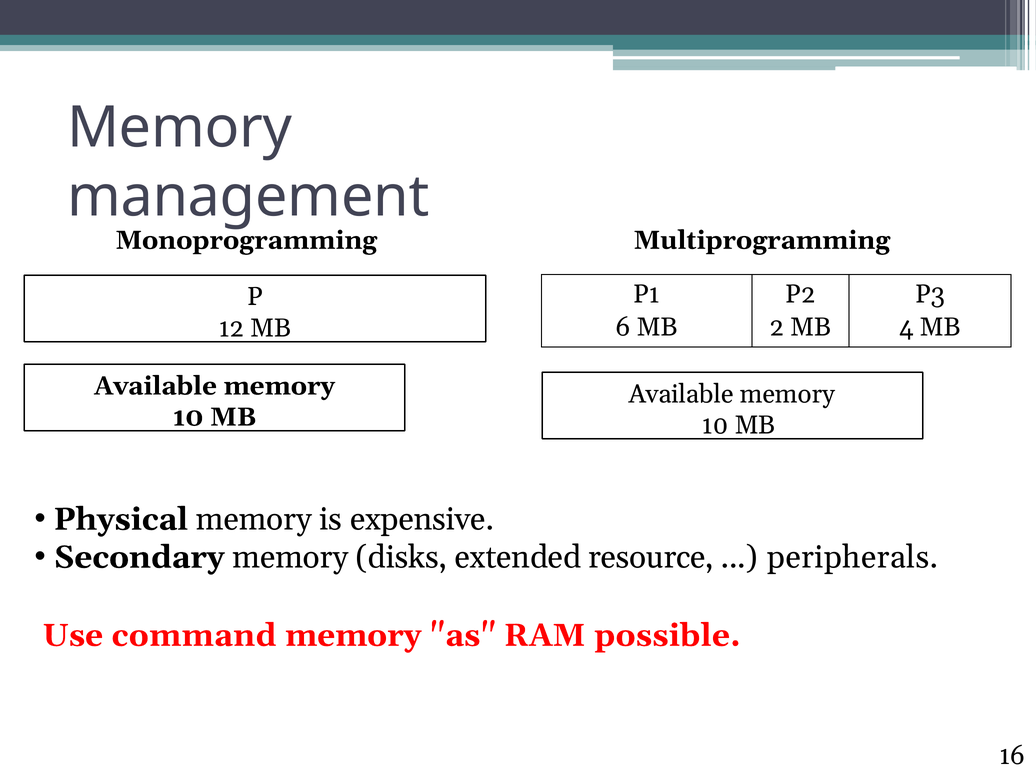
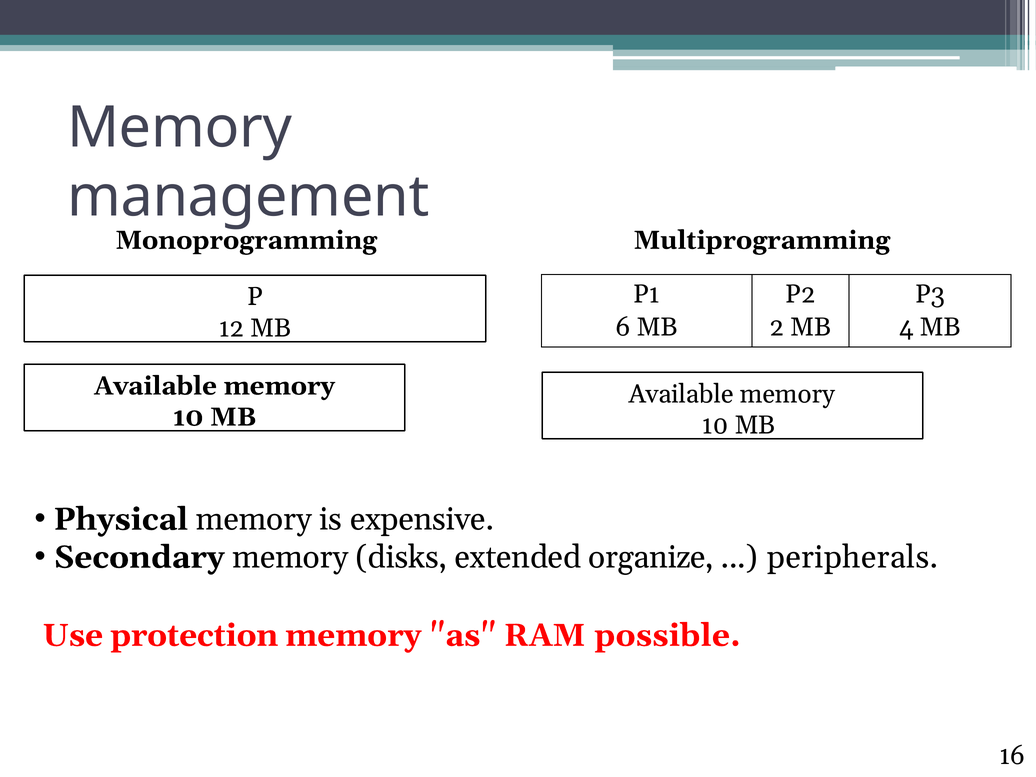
resource: resource -> organize (651, 557)
command: command -> protection (194, 635)
